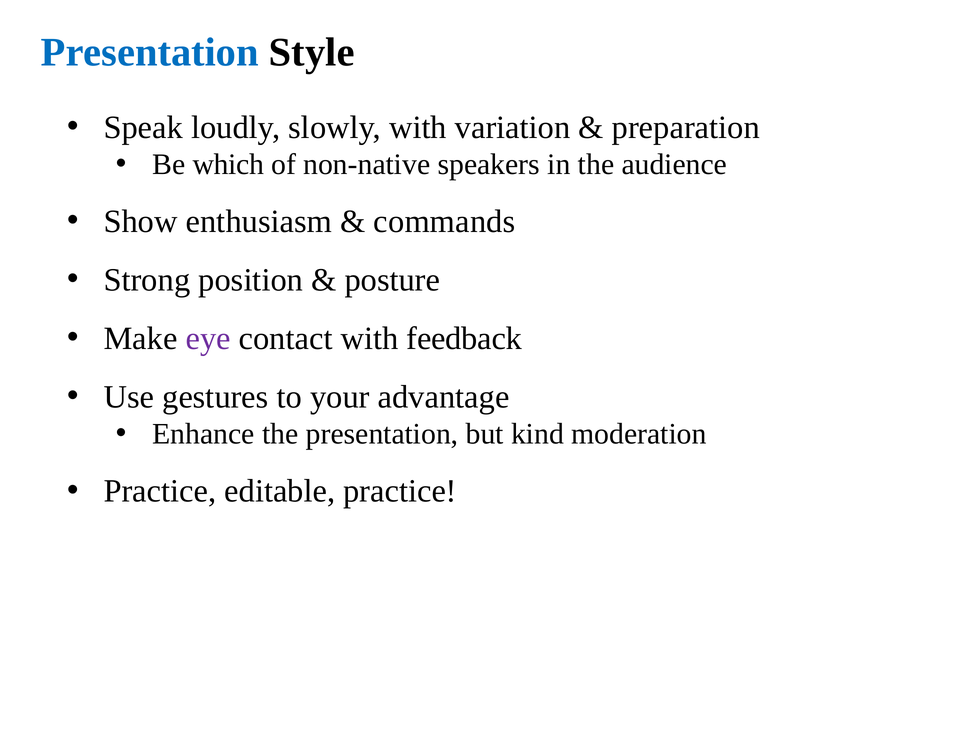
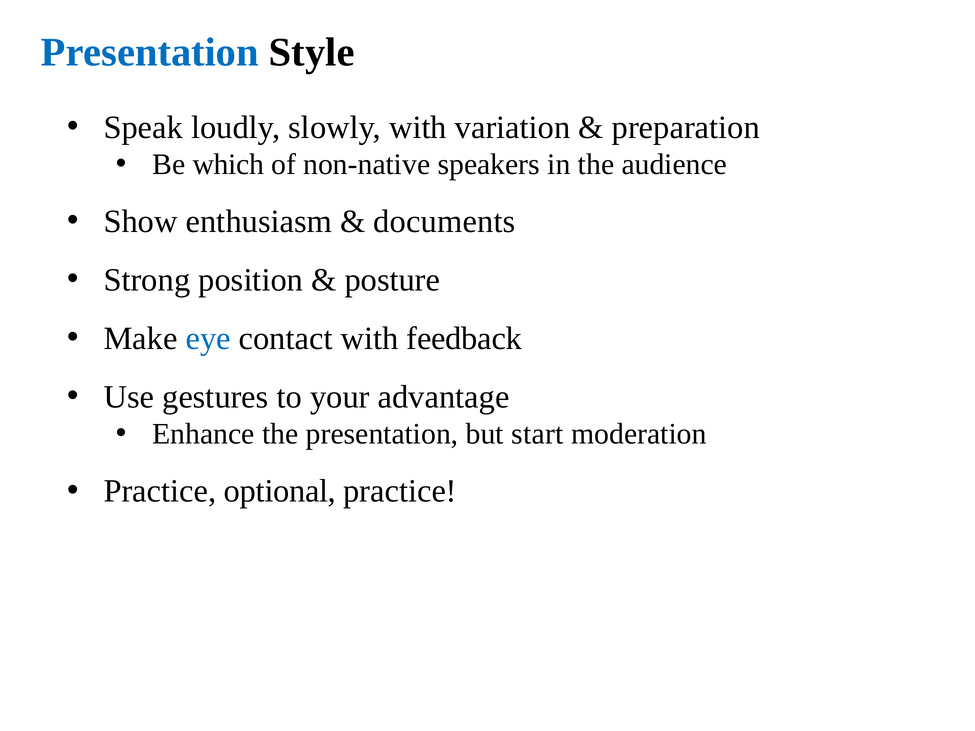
commands: commands -> documents (445, 222)
eye colour: purple -> blue (208, 339)
kind: kind -> start (537, 434)
editable: editable -> optional (280, 491)
